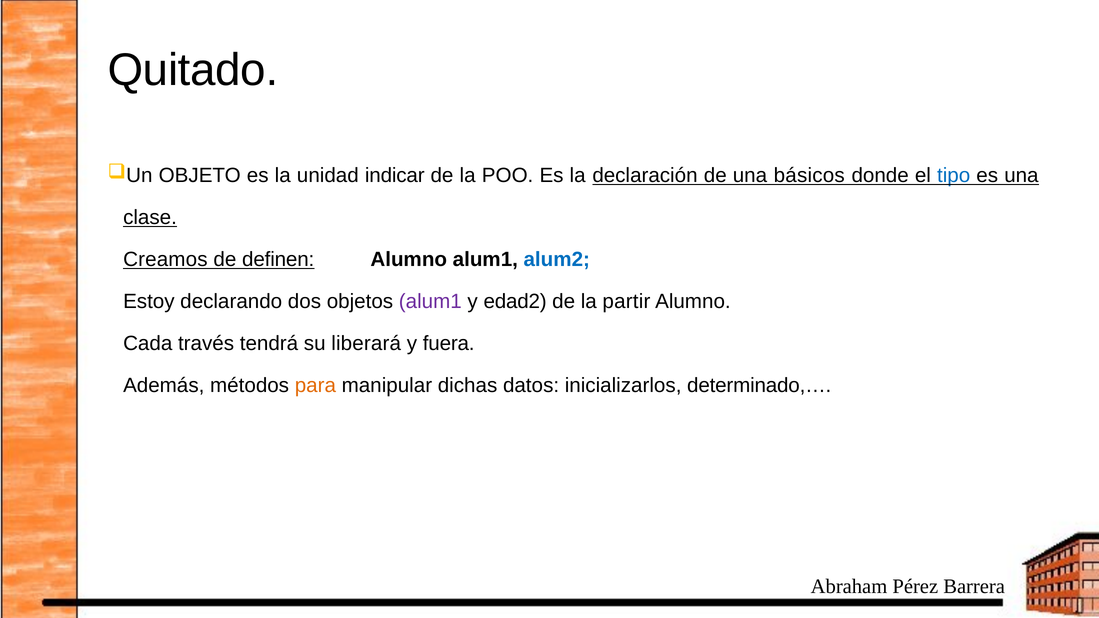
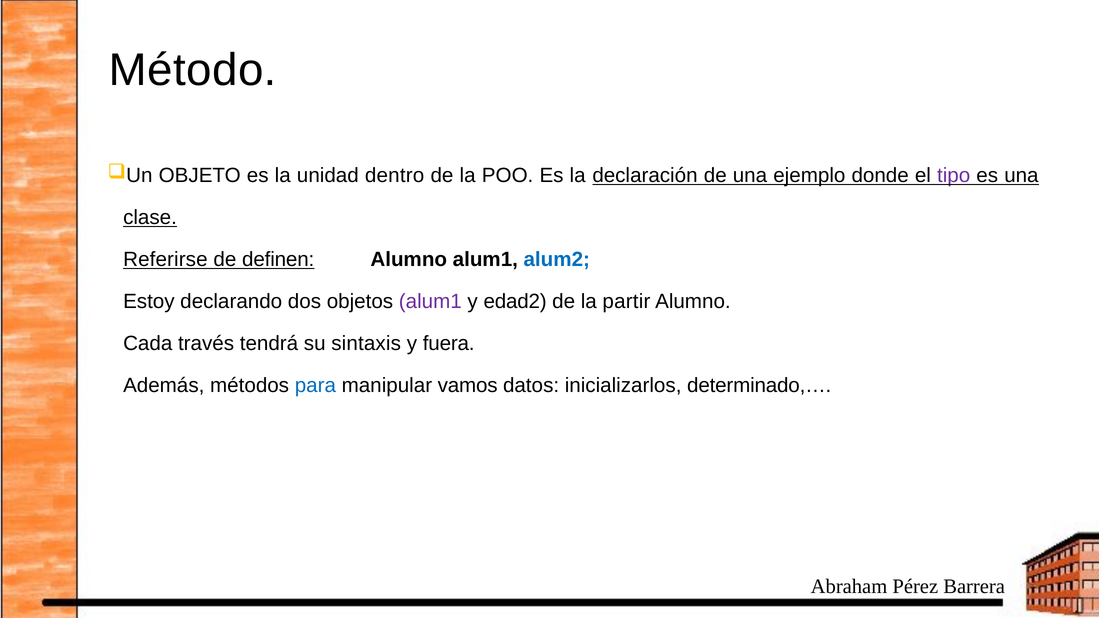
Quitado: Quitado -> Método (193, 70)
indicar: indicar -> dentro (395, 176)
básicos: básicos -> ejemplo (809, 176)
tipo colour: blue -> purple (954, 176)
Creamos: Creamos -> Referirse (165, 260)
liberará: liberará -> sintaxis (366, 344)
para colour: orange -> blue (315, 386)
dichas: dichas -> vamos (468, 386)
